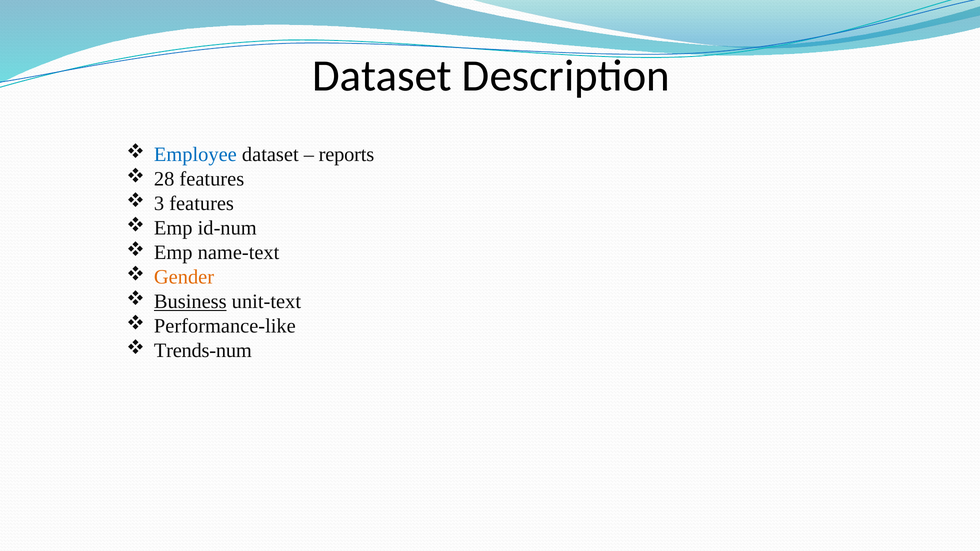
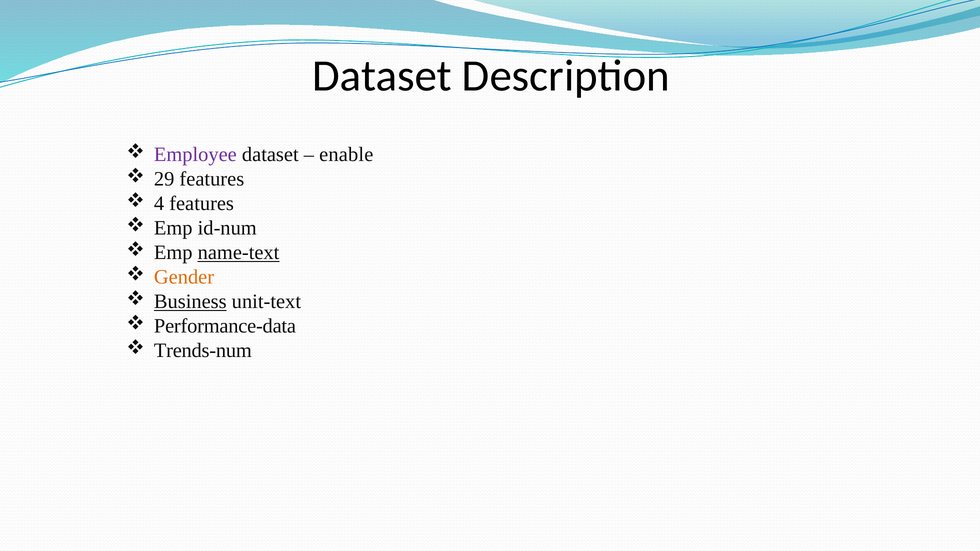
Employee colour: blue -> purple (195, 155)
reports: reports -> enable (346, 155)
28: 28 -> 29 (164, 179)
3: 3 -> 4 (159, 204)
name-text underline: none -> present (239, 253)
Performance-like: Performance-like -> Performance-data (225, 326)
